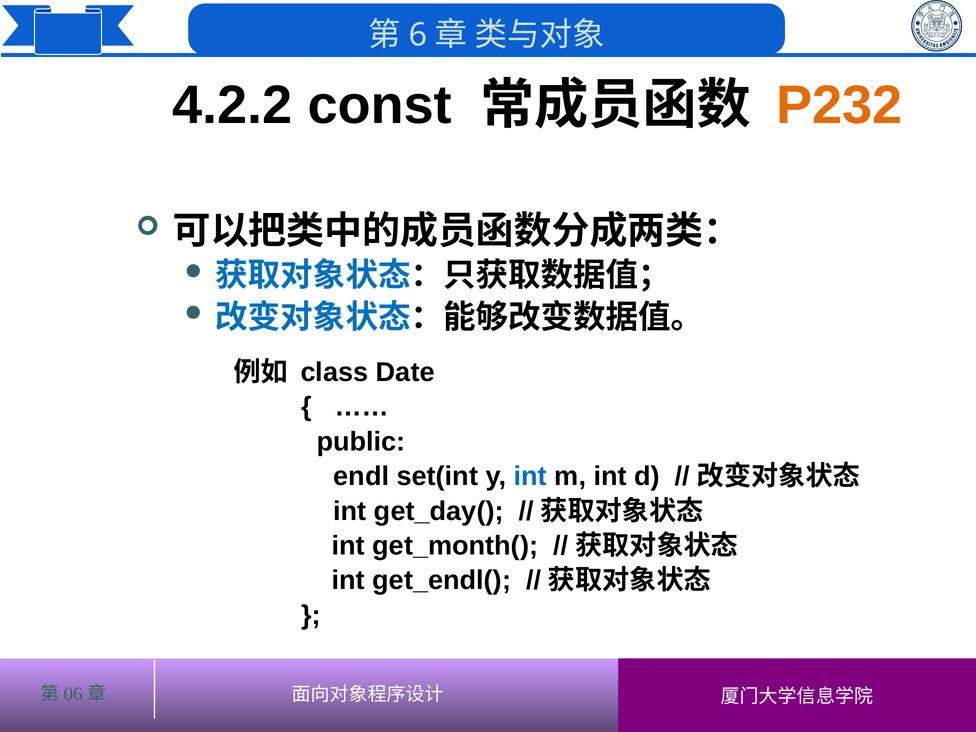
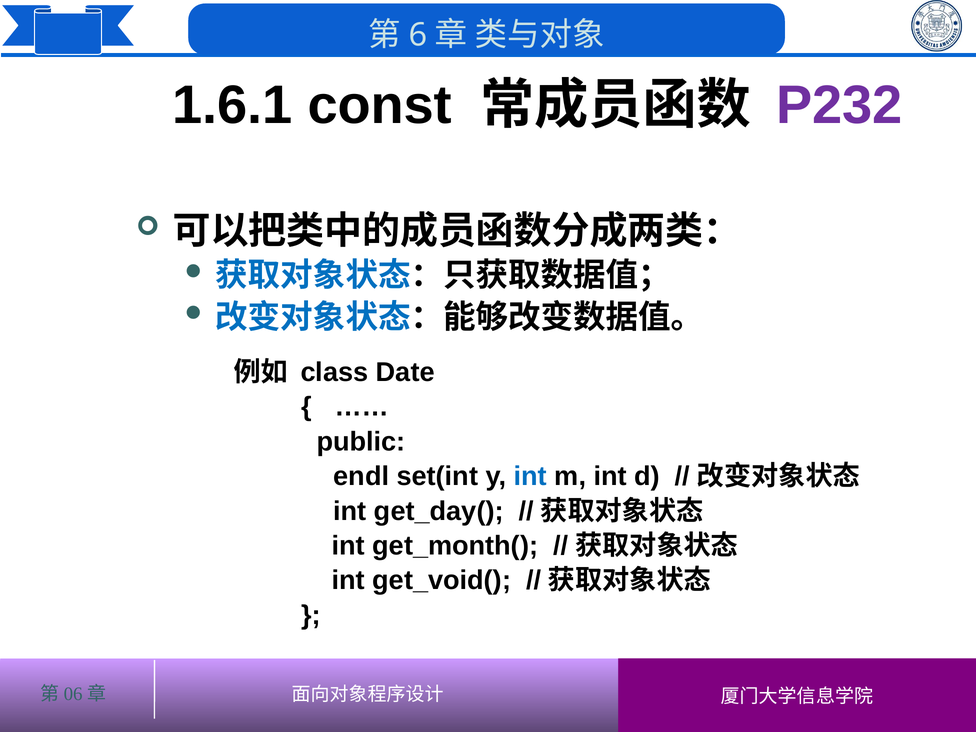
4.2.2: 4.2.2 -> 1.6.1 (232, 105)
P232 colour: orange -> purple (839, 105)
get_endl(: get_endl( -> get_void( (442, 581)
